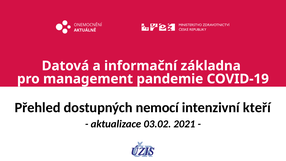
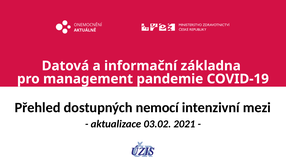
kteří: kteří -> mezi (257, 107)
